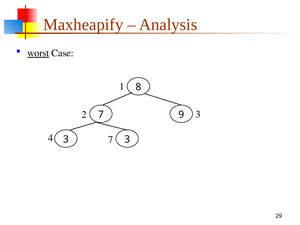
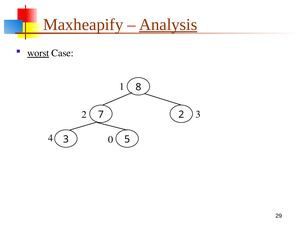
Analysis underline: none -> present (168, 25)
7 9: 9 -> 2 (181, 114)
4 7: 7 -> 0 (111, 140)
3 3: 3 -> 5 (127, 139)
